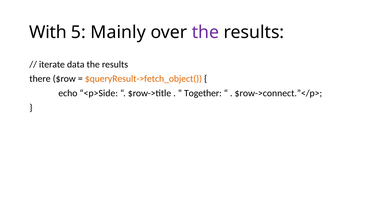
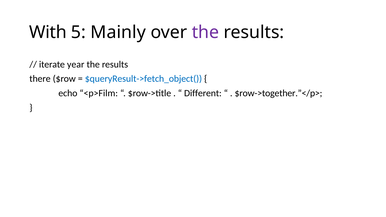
data: data -> year (76, 64)
$queryResult->fetch_object( colour: orange -> blue (143, 79)
<p>Side: <p>Side -> <p>Film (99, 93)
Together: Together -> Different (203, 93)
$row->connect.”</p>: $row->connect.”</p> -> $row->together.”</p> (278, 93)
